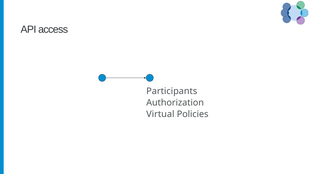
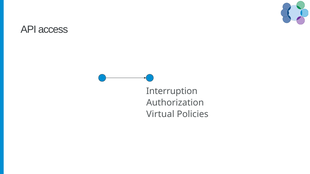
Participants: Participants -> Interruption (172, 91)
